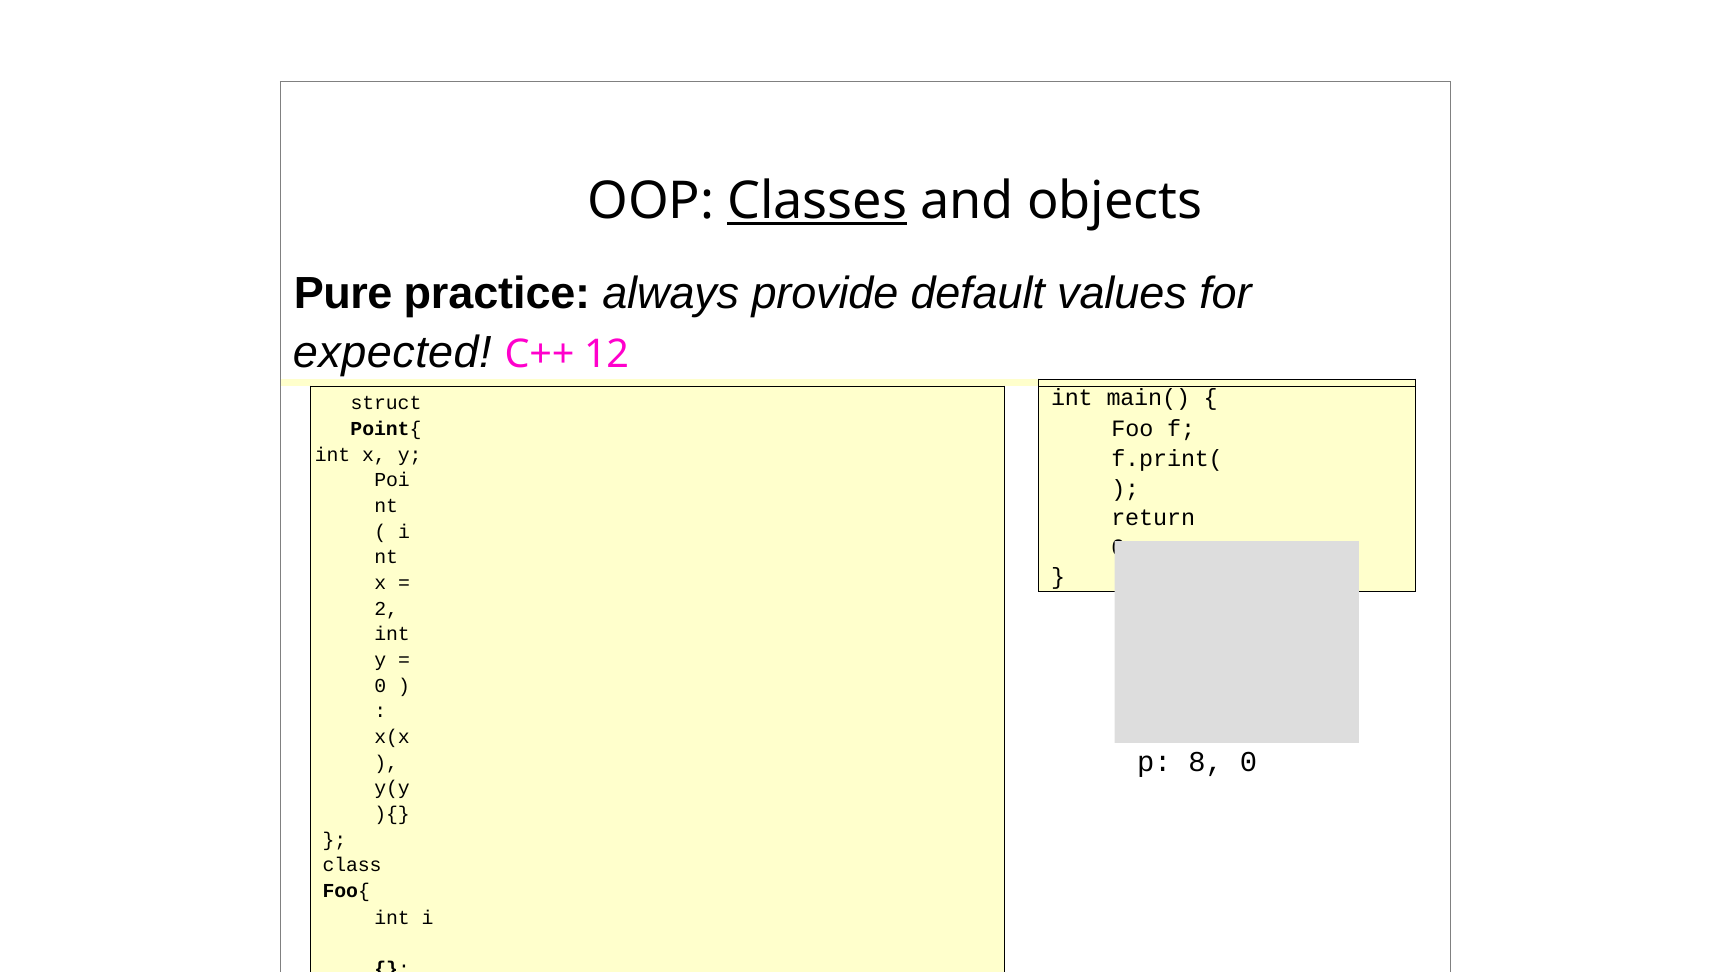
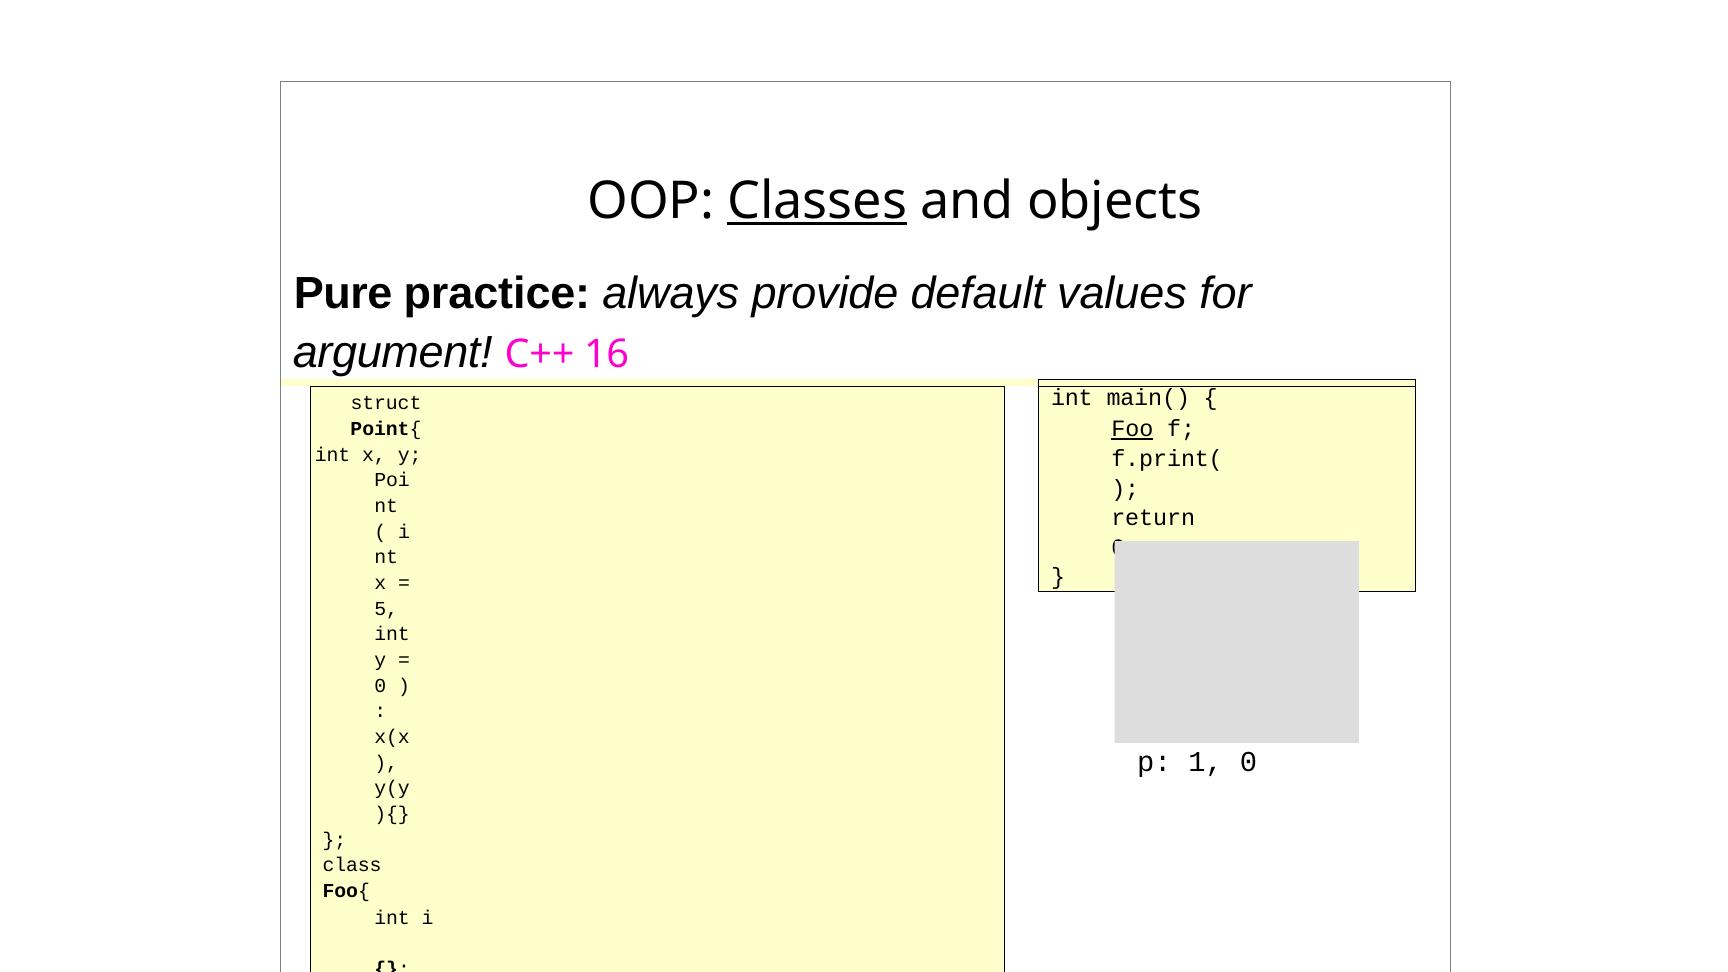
expected: expected -> argument (393, 353)
12: 12 -> 16 (607, 354)
Foo underline: none -> present (1132, 429)
2: 2 -> 5 (386, 609)
8: 8 -> 1 (1206, 762)
